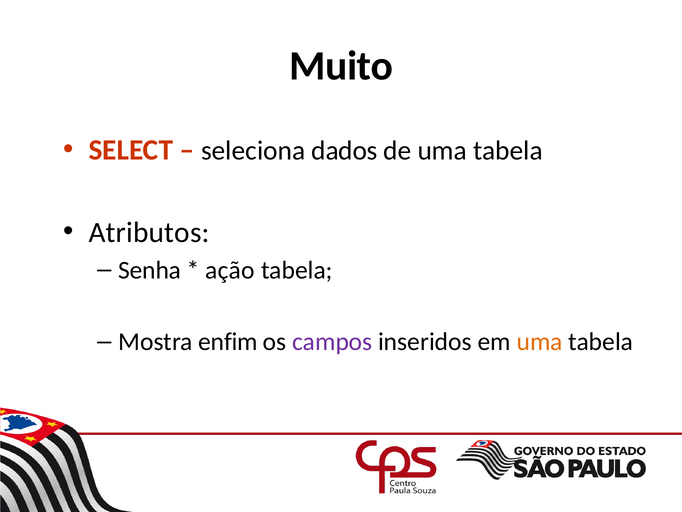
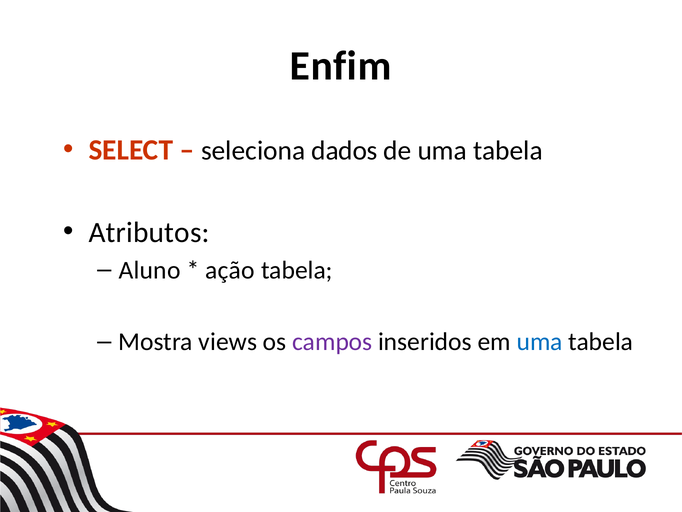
Muito: Muito -> Enfim (341, 66)
Senha: Senha -> Aluno (150, 270)
enfim: enfim -> views (228, 342)
uma colour: orange -> blue (540, 342)
